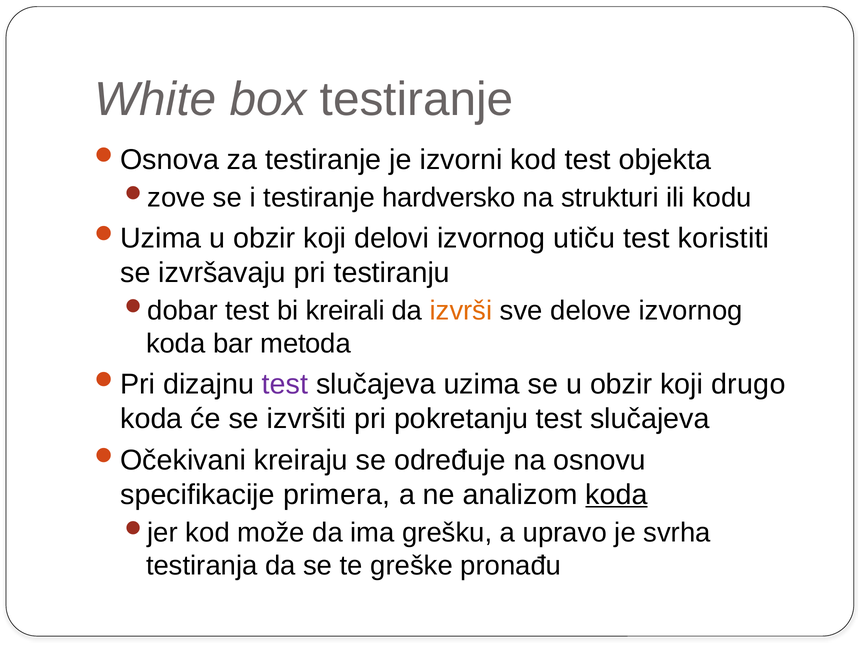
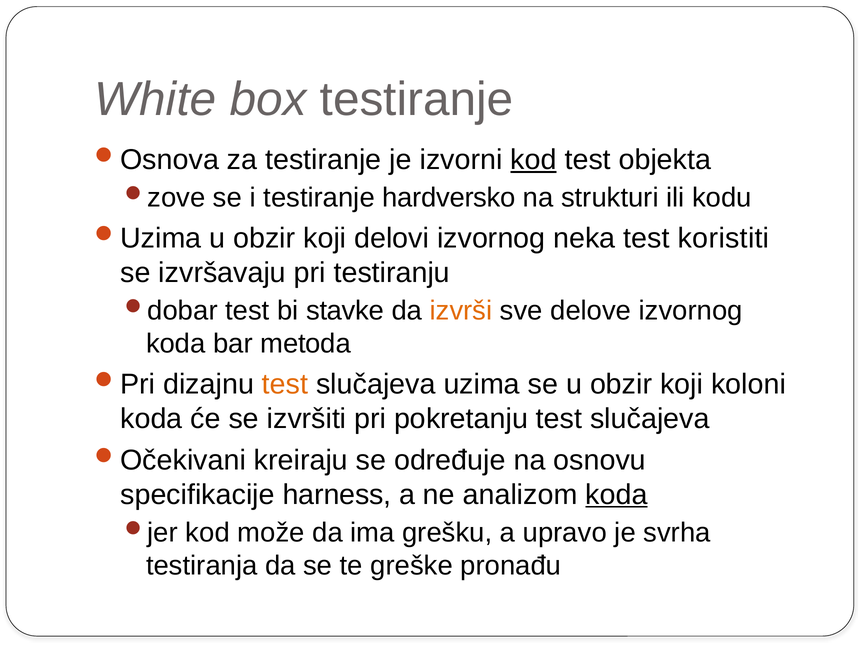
kod underline: none -> present (534, 160)
utiču: utiču -> neka (584, 238)
kreirali: kreirali -> stavke (345, 311)
test colour: purple -> orange (285, 384)
drugo: drugo -> koloni (749, 384)
primera: primera -> harness (337, 495)
